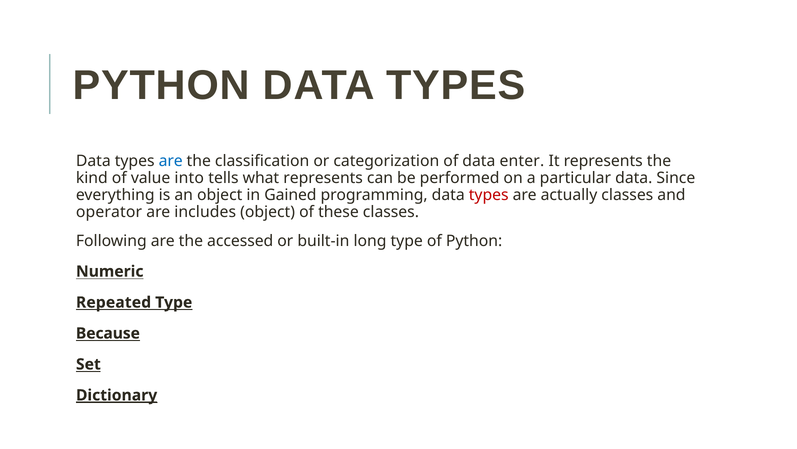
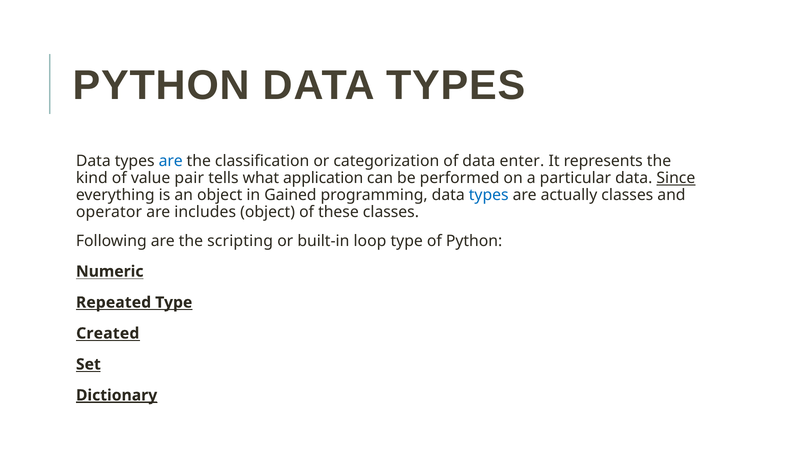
into: into -> pair (189, 178)
what represents: represents -> application (323, 178)
Since underline: none -> present (676, 178)
types colour: red -> blue (489, 195)
accessed: accessed -> scripting (240, 241)
long: long -> loop (370, 241)
Because: Because -> Created (108, 333)
